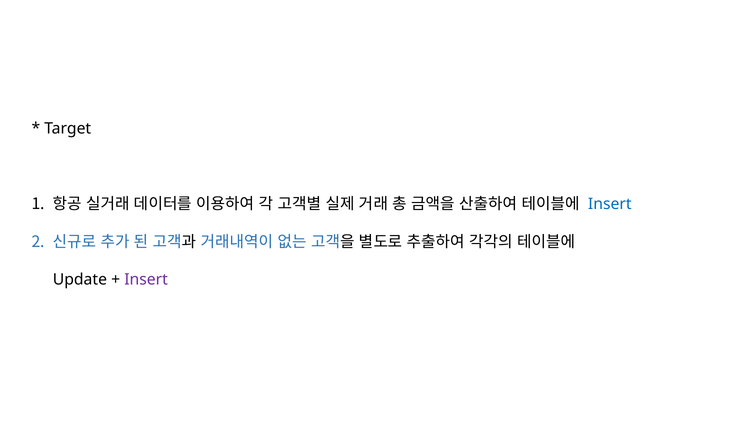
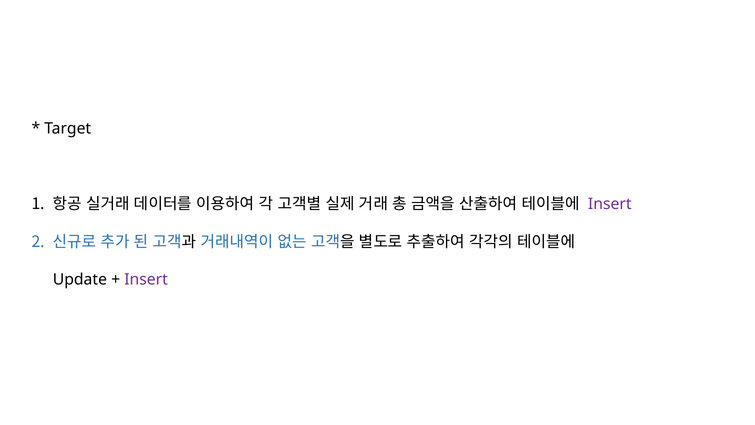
Insert colour: blue -> purple (610, 204)
